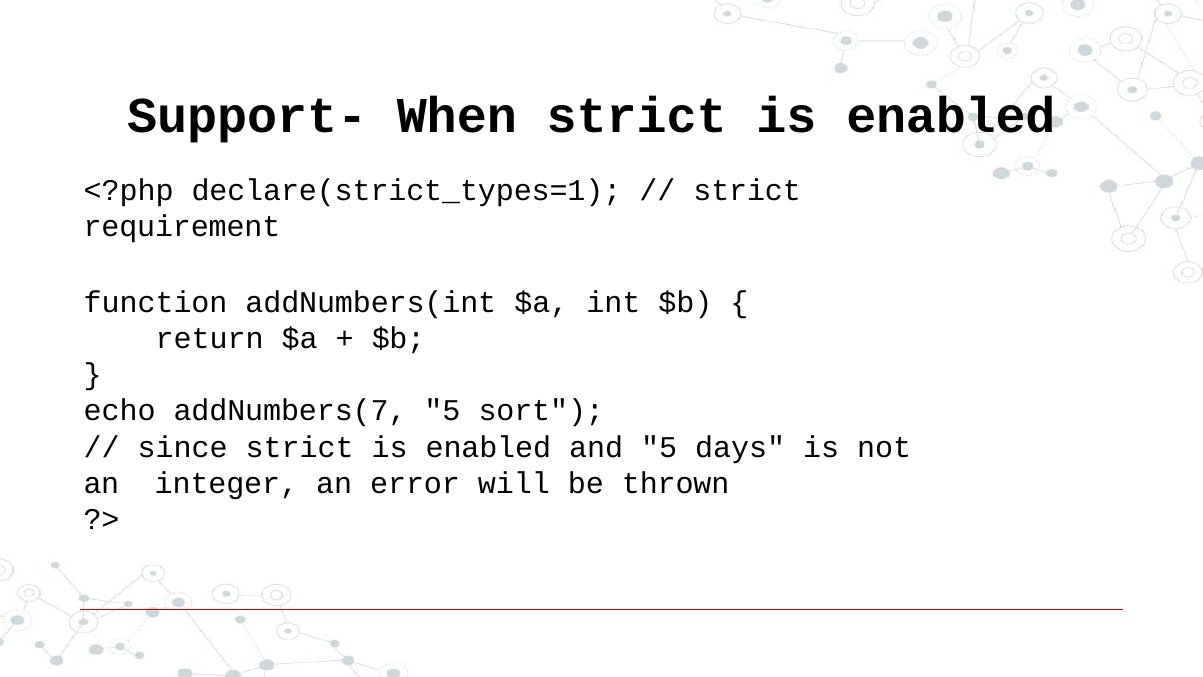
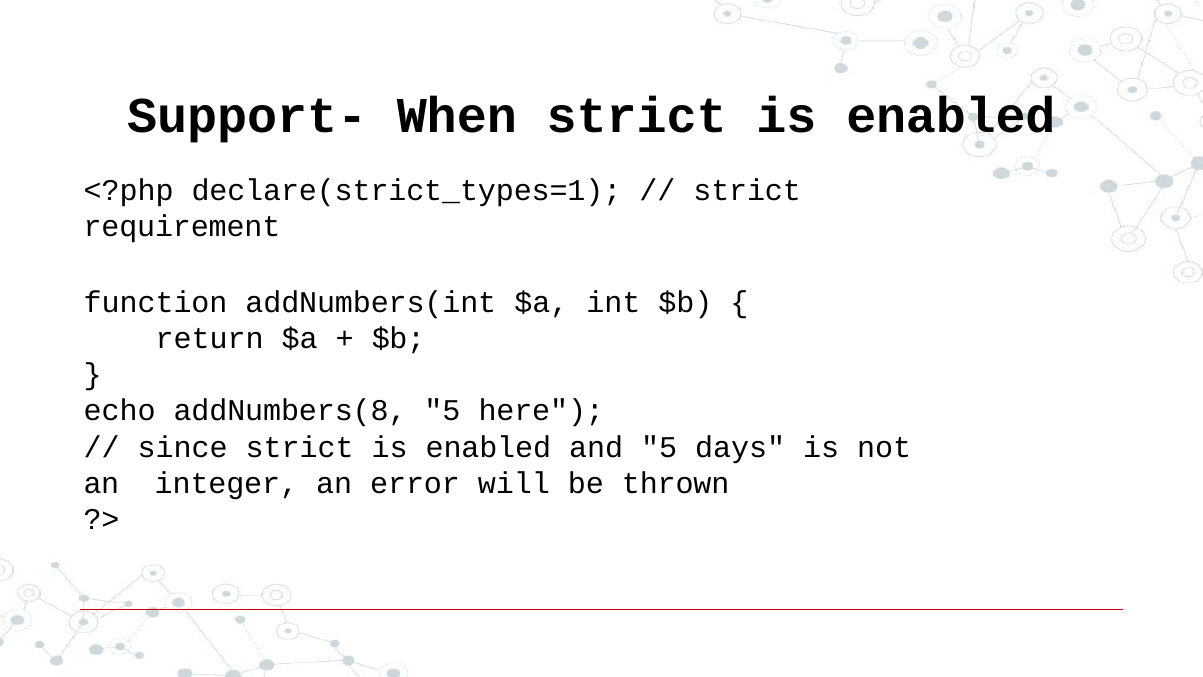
addNumbers(7: addNumbers(7 -> addNumbers(8 (290, 411)
sort: sort -> here (541, 411)
